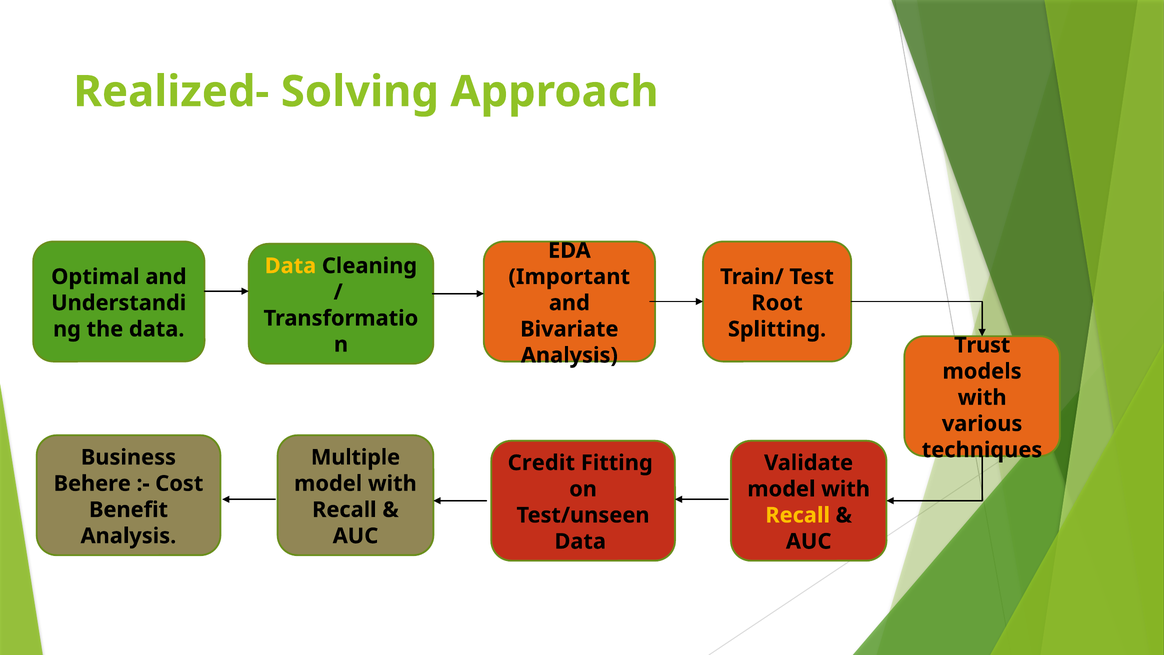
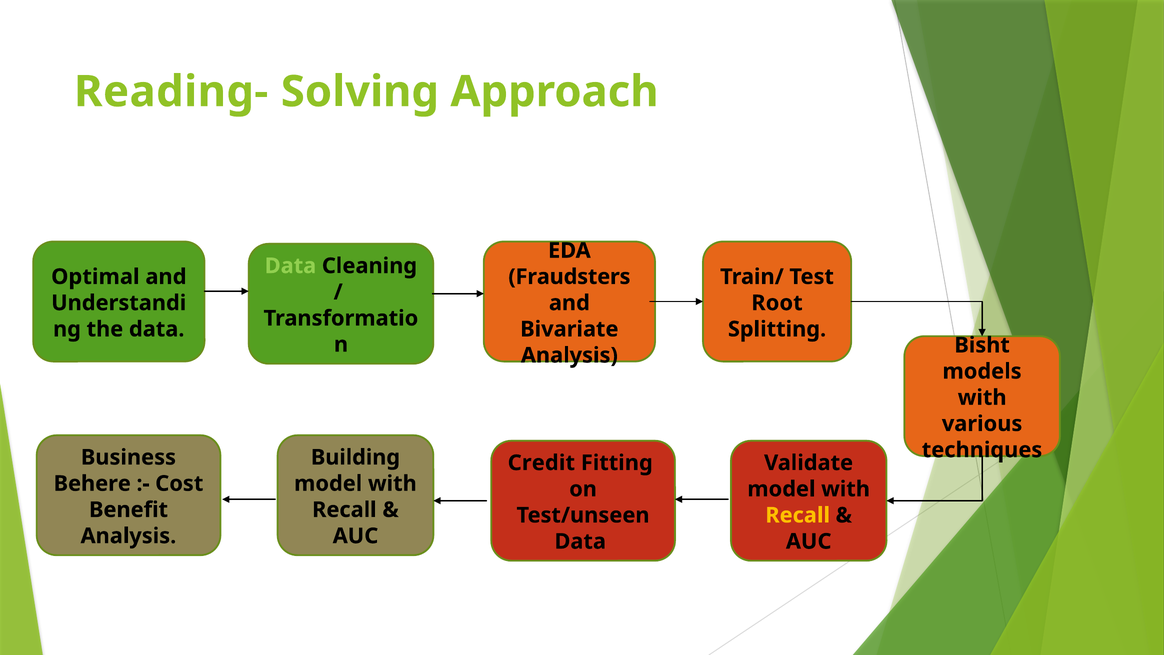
Realized-: Realized- -> Reading- (171, 92)
Data colour: yellow -> light green (290, 266)
Important: Important -> Fraudsters (569, 277)
Trust: Trust -> Bisht (982, 345)
Multiple: Multiple -> Building (355, 457)
